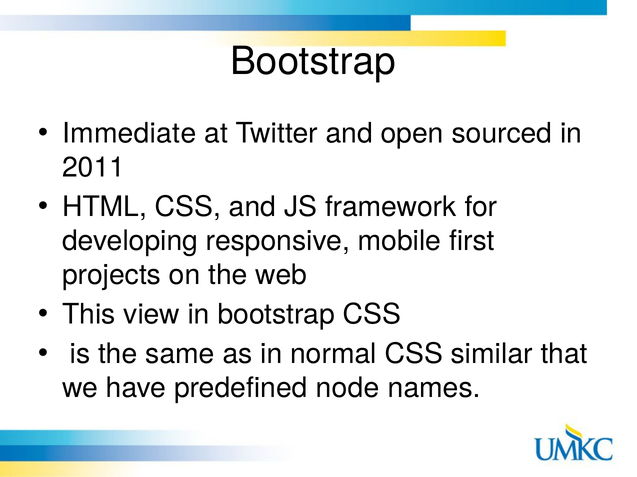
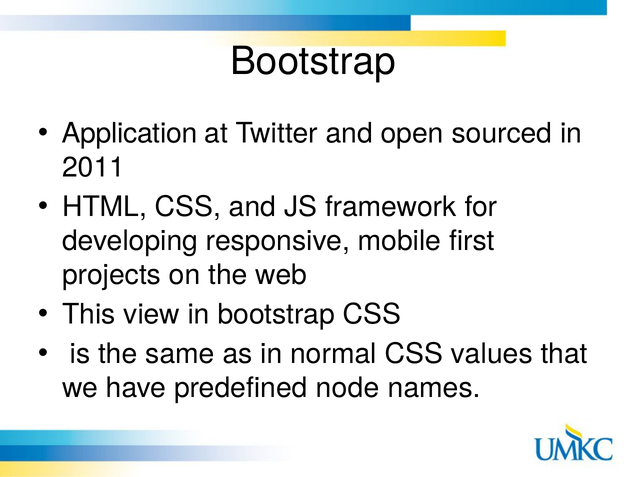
Immediate: Immediate -> Application (129, 134)
similar: similar -> values (492, 355)
